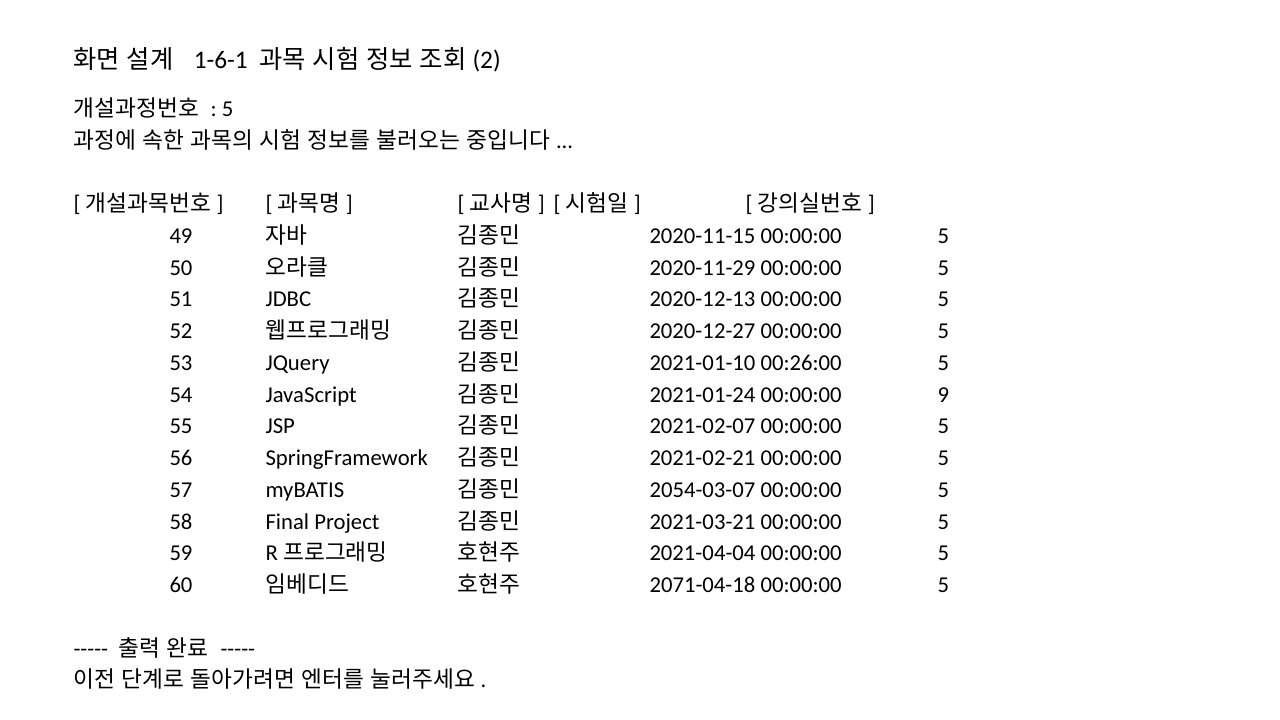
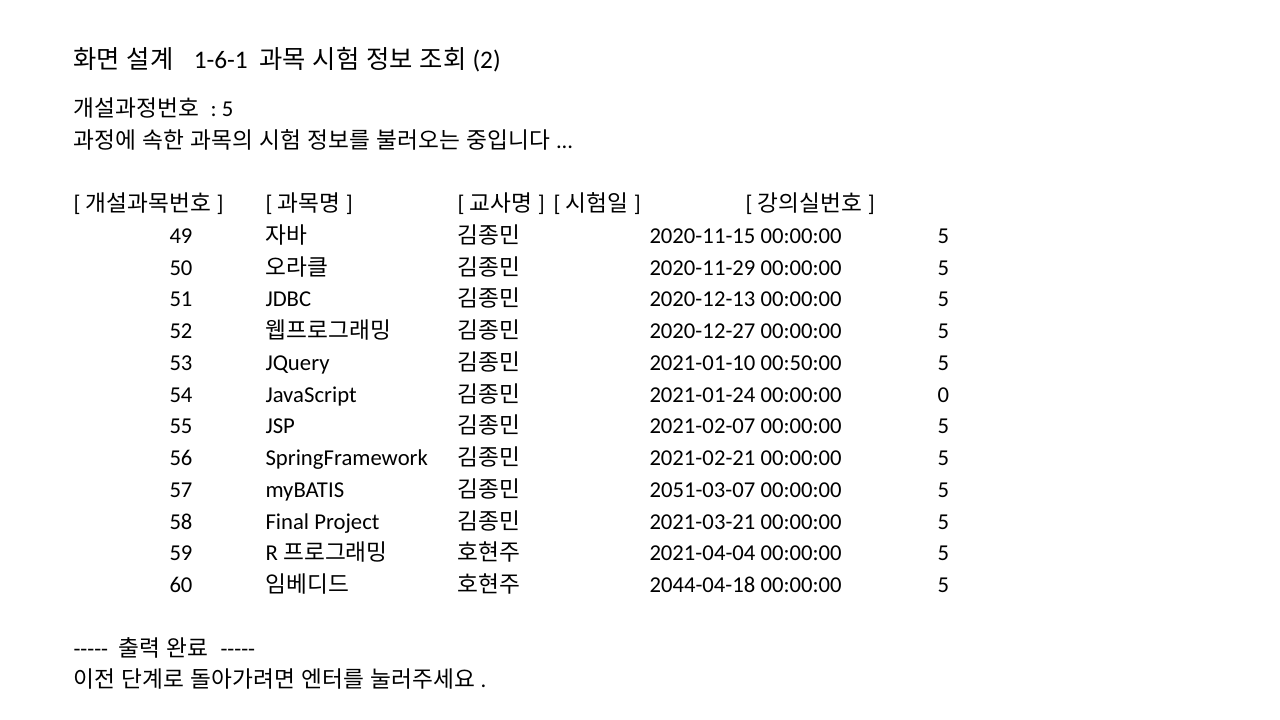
00:26:00: 00:26:00 -> 00:50:00 (801, 363)
9: 9 -> 0 (943, 395)
2054-03-07: 2054-03-07 -> 2051-03-07 (702, 490)
2071-04-18: 2071-04-18 -> 2044-04-18 (702, 585)
